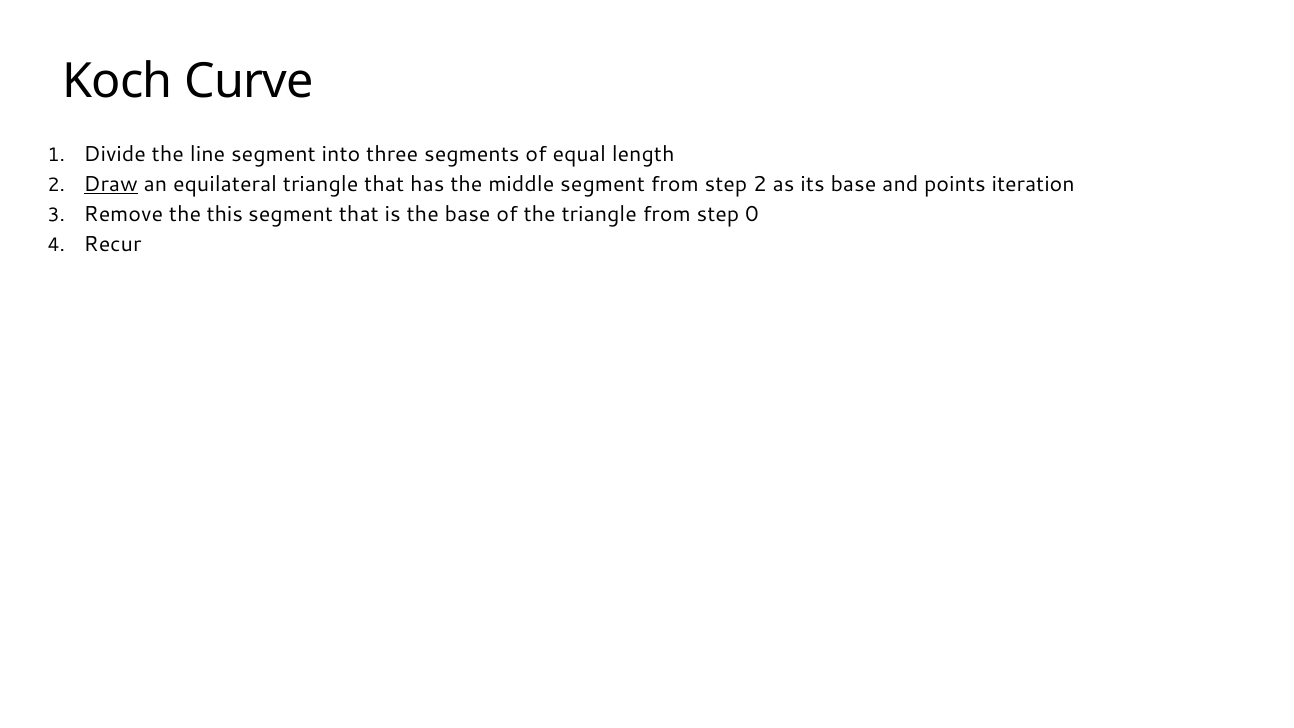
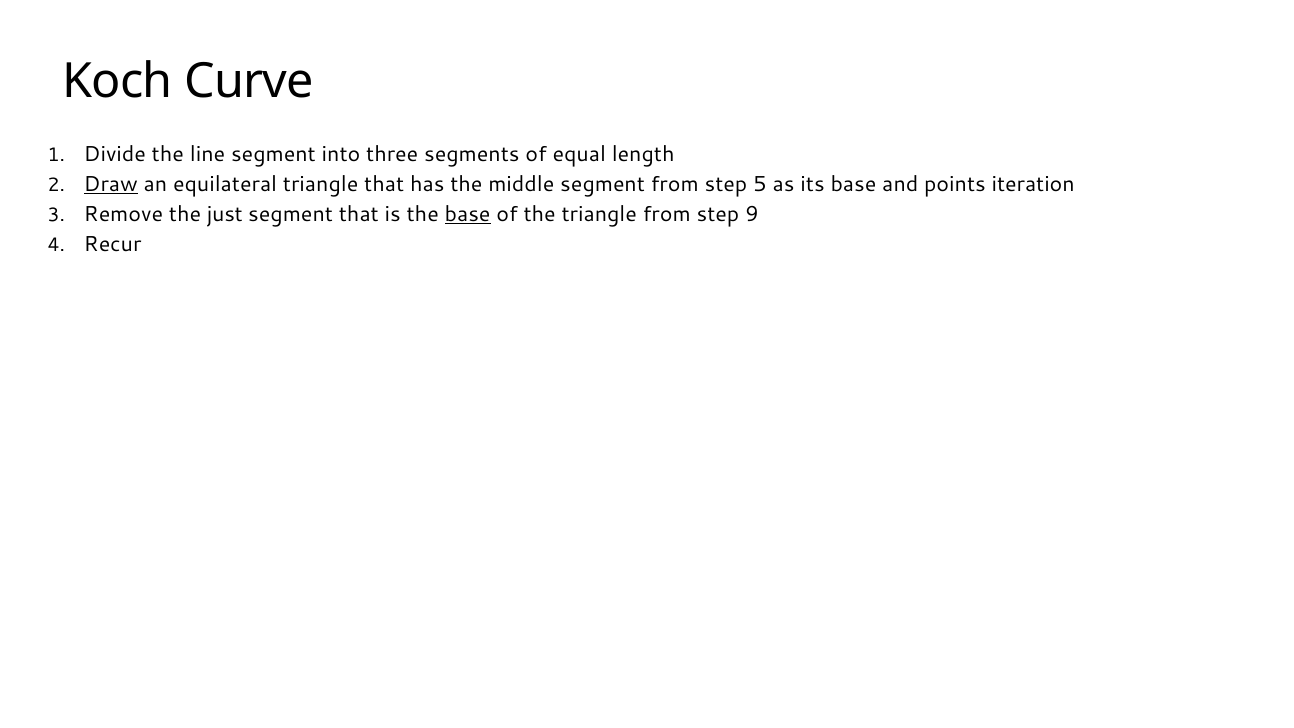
step 2: 2 -> 5 (760, 184)
this: this -> just (225, 214)
base underline: none -> present (468, 214)
0: 0 -> 9 (752, 214)
